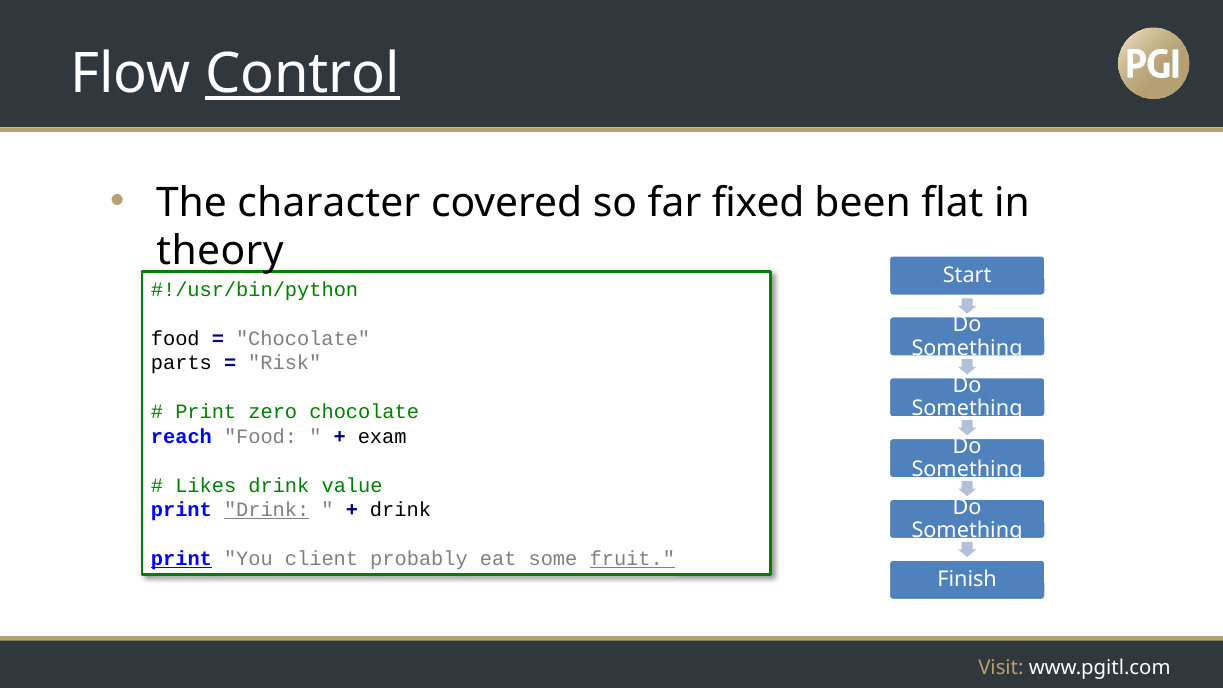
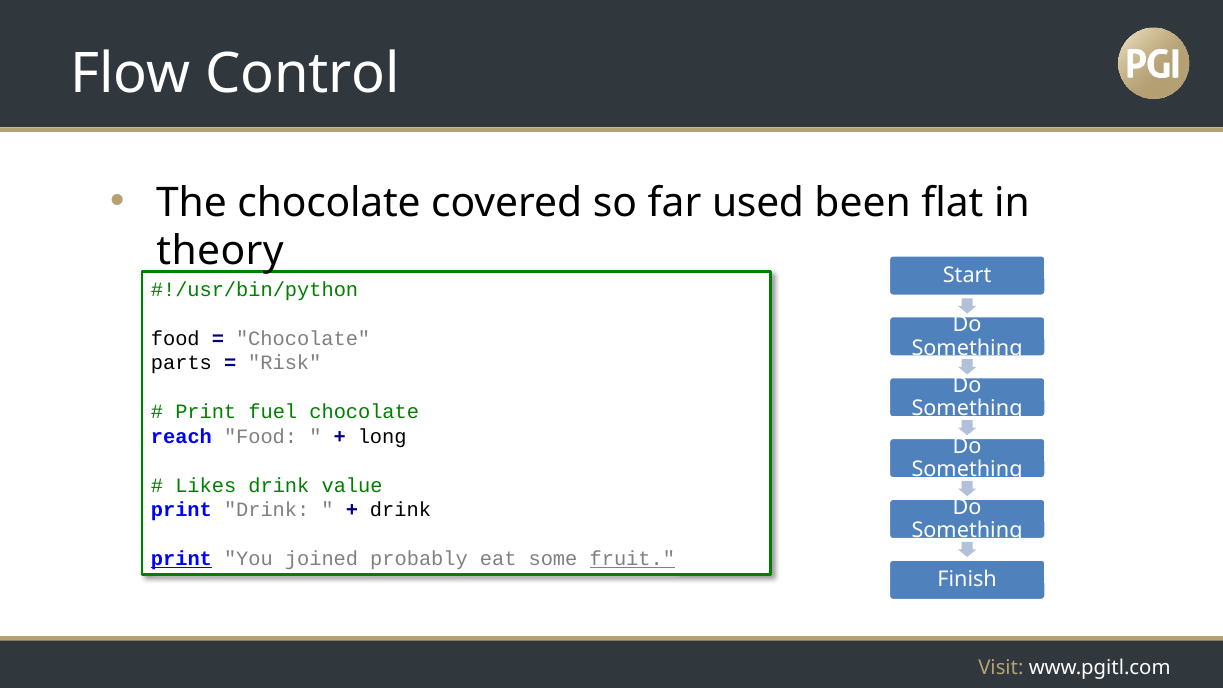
Control underline: present -> none (303, 74)
The character: character -> chocolate (329, 203)
fixed: fixed -> used (758, 203)
zero: zero -> fuel (273, 412)
exam: exam -> long (382, 437)
Drink underline: present -> none (267, 510)
client: client -> joined (322, 559)
